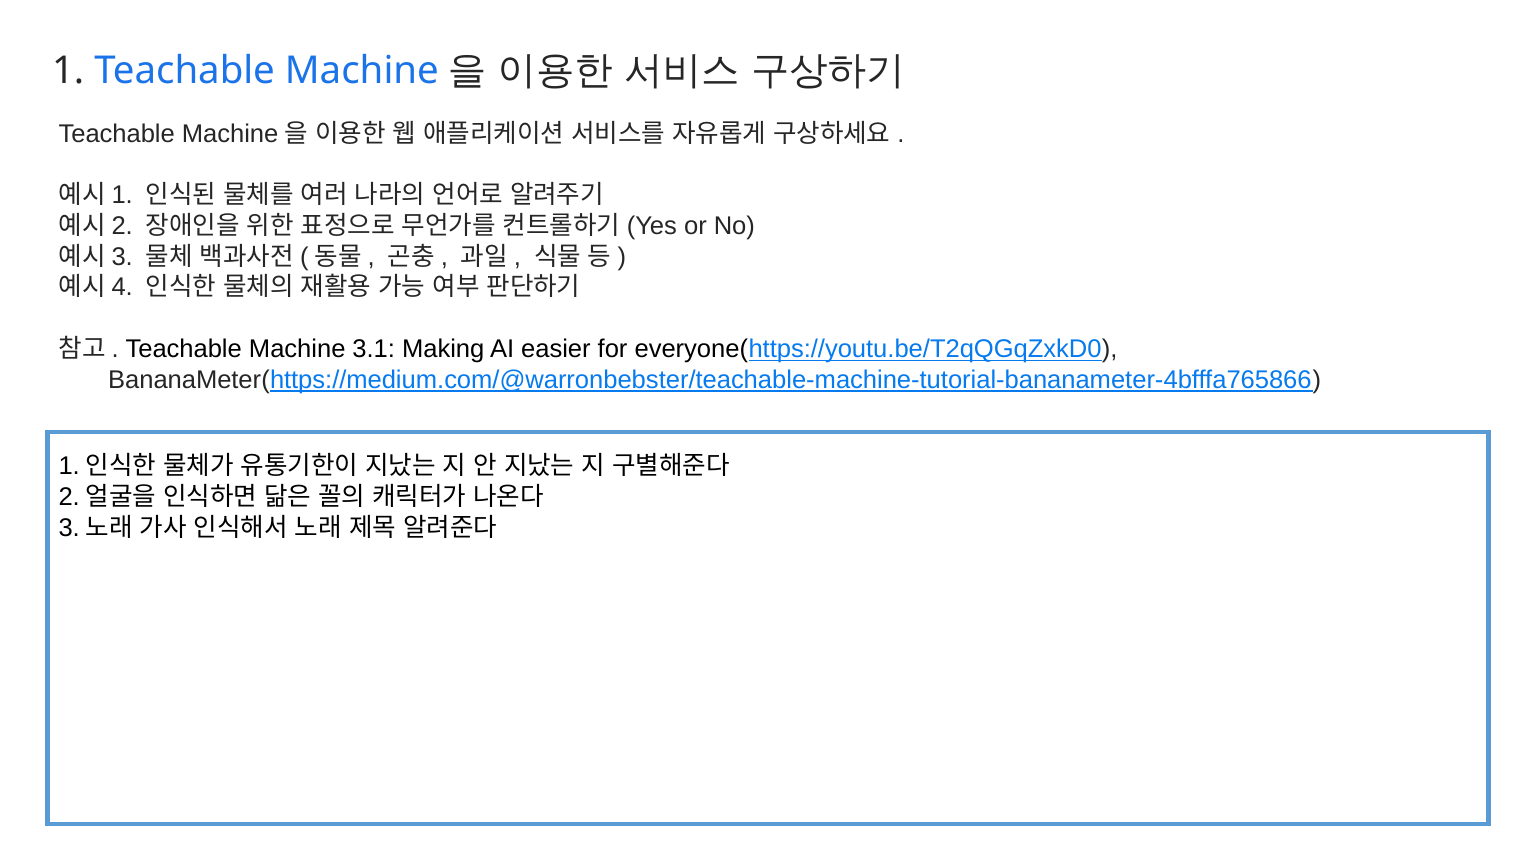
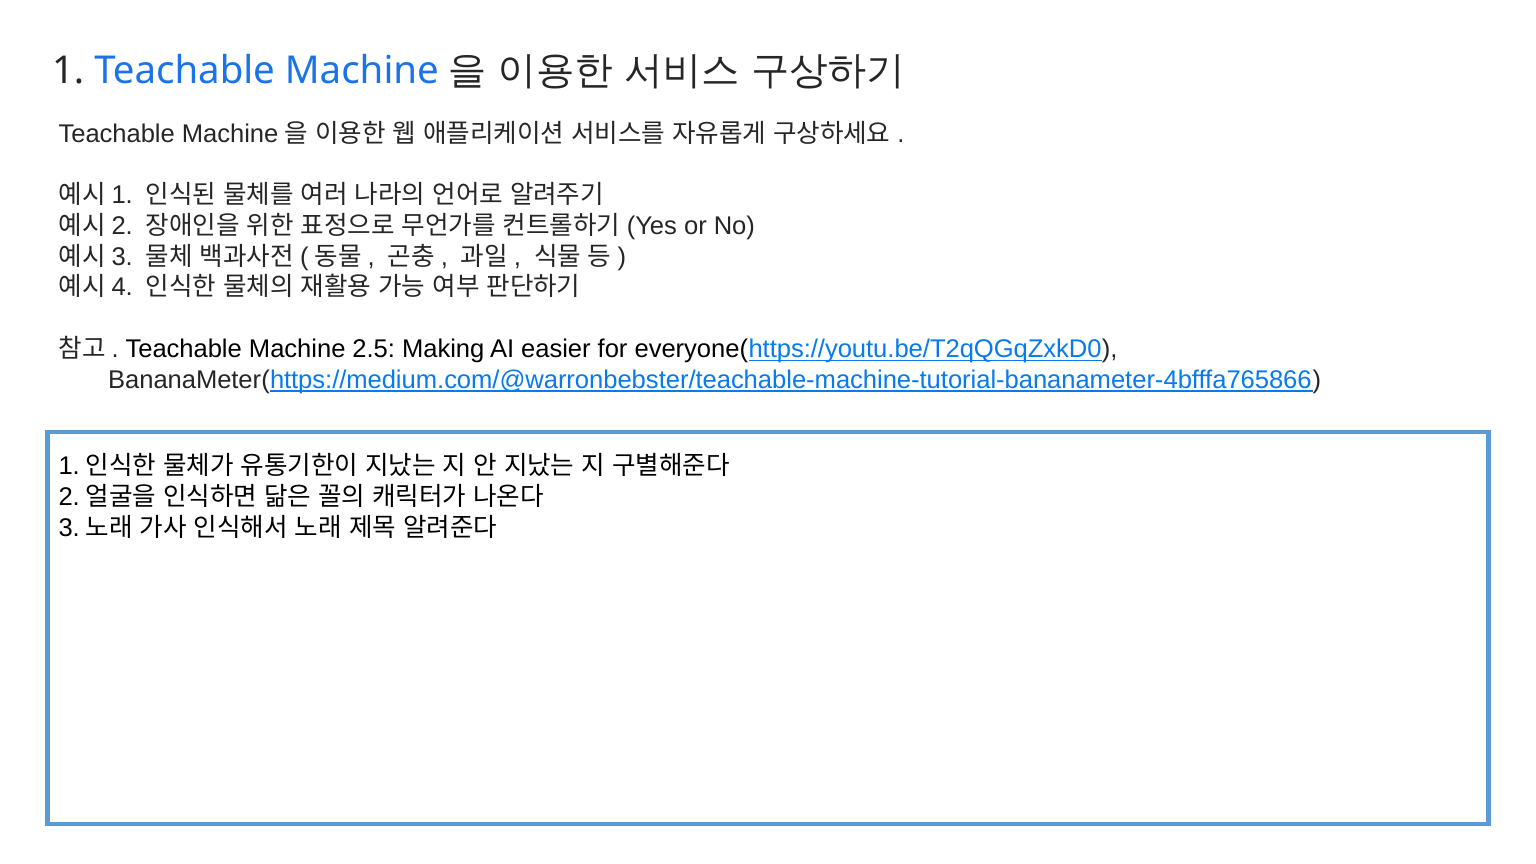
3.1: 3.1 -> 2.5 (374, 349)
